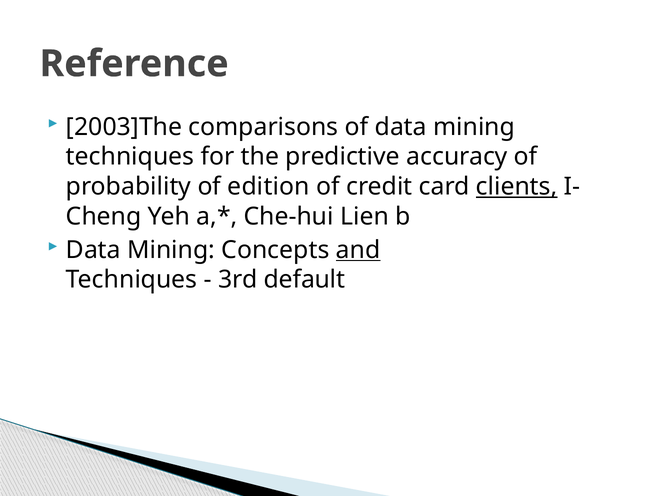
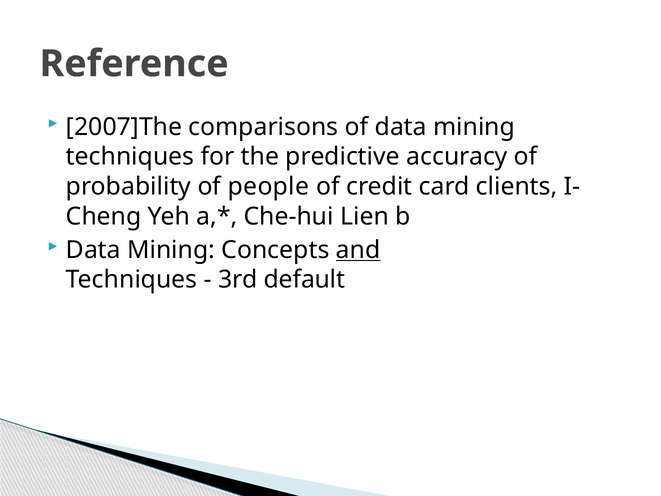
2003]The: 2003]The -> 2007]The (124, 127)
edition: edition -> people (268, 186)
clients underline: present -> none (517, 186)
